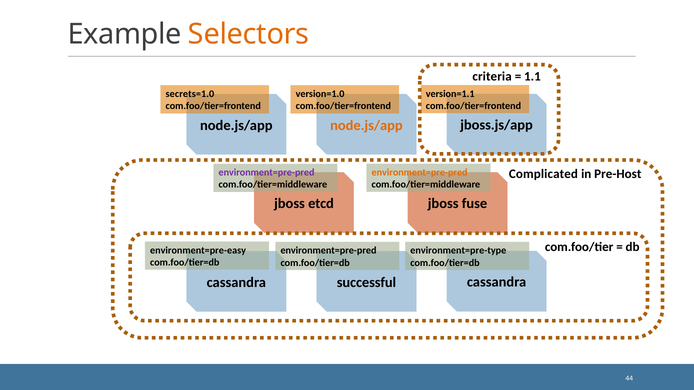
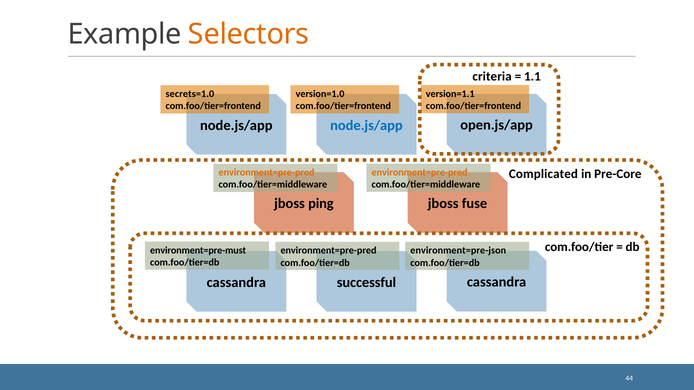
jboss.js/app: jboss.js/app -> open.js/app (497, 125)
node.js/app colour: orange -> blue (366, 125)
environment=pre-pred colour: purple -> orange (267, 173)
Pre-Host: Pre-Host -> Pre-Core (618, 174)
etcd: etcd -> ping (321, 204)
environment=pre-easy: environment=pre-easy -> environment=pre-must (198, 250)
environment=pre-type: environment=pre-type -> environment=pre-json (458, 251)
